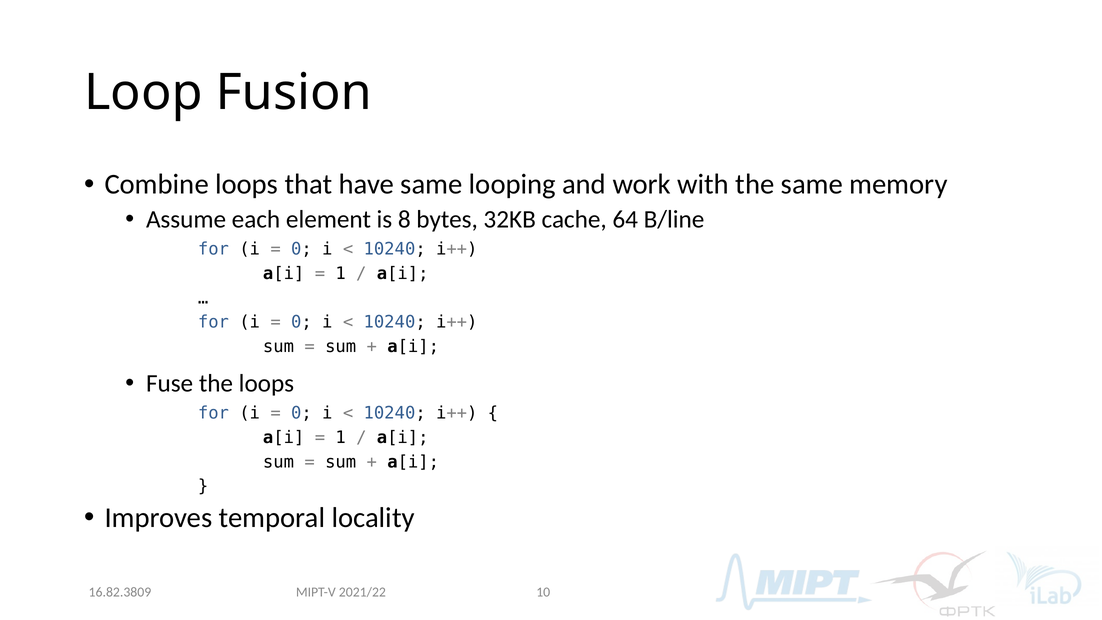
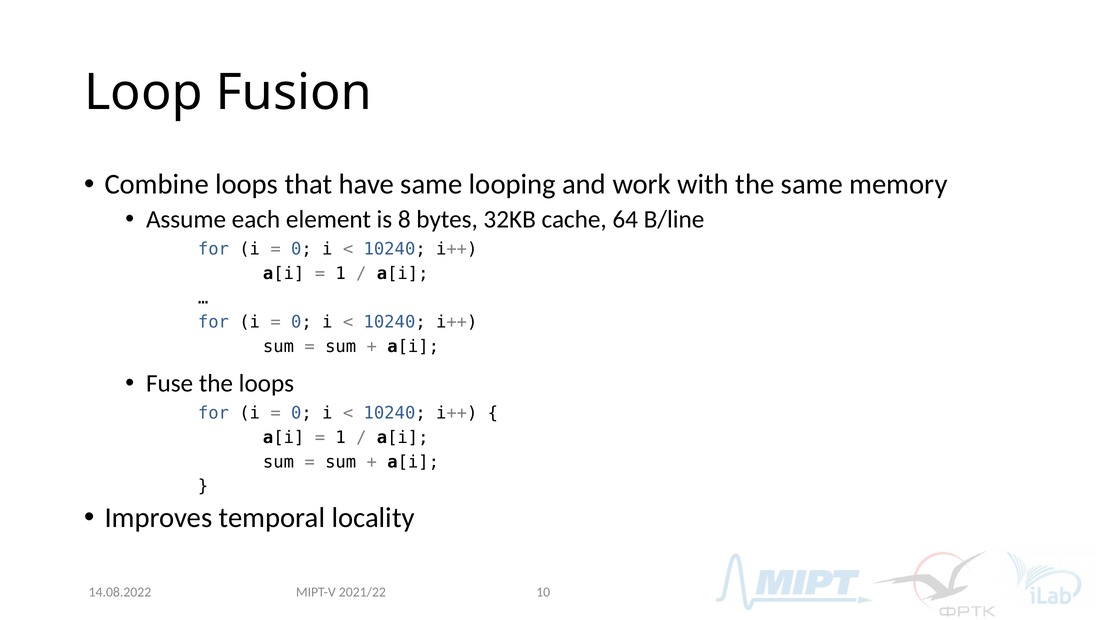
16.82.3809: 16.82.3809 -> 14.08.2022 (120, 592)
